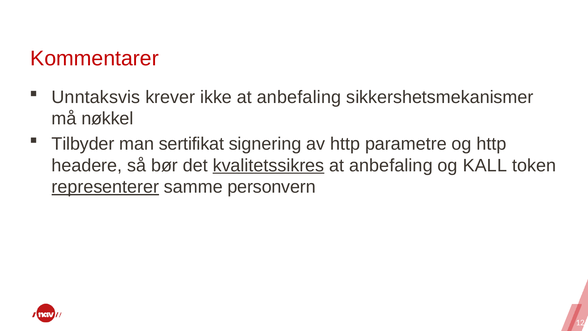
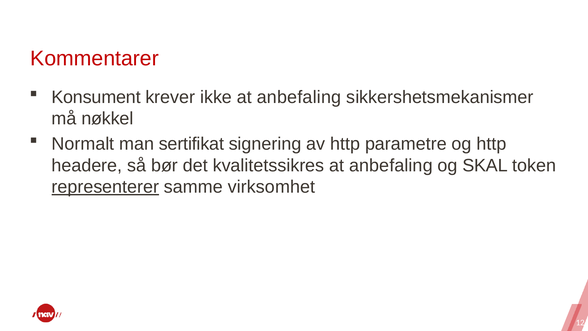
Unntaksvis: Unntaksvis -> Konsument (96, 97)
Tilbyder: Tilbyder -> Normalt (83, 144)
kvalitetssikres underline: present -> none (268, 165)
KALL: KALL -> SKAL (485, 165)
personvern: personvern -> virksomhet (271, 187)
